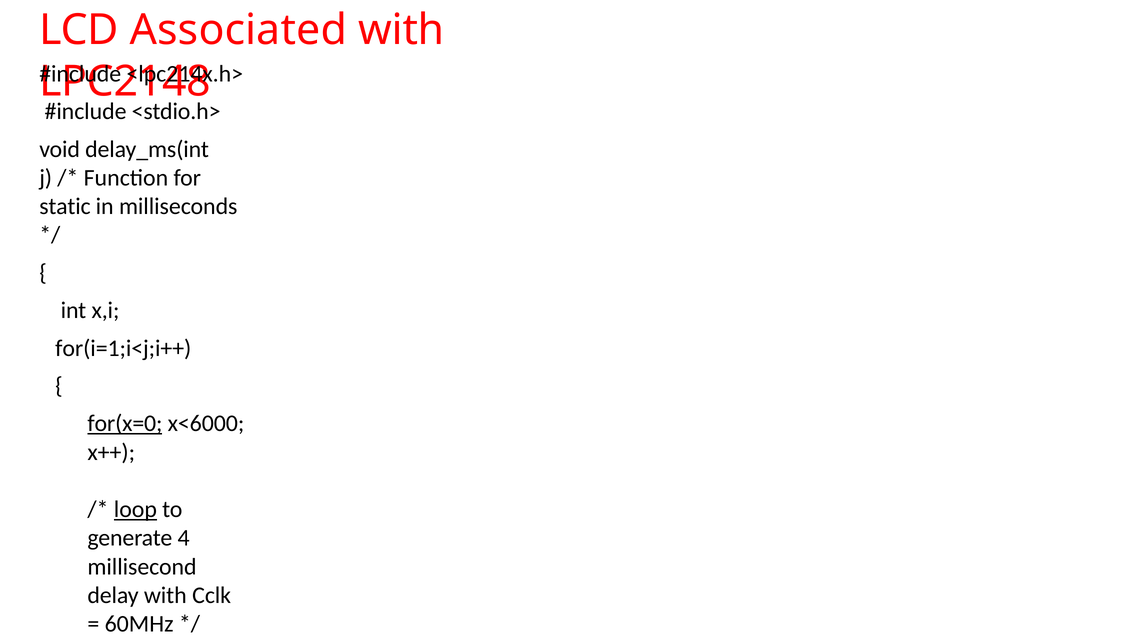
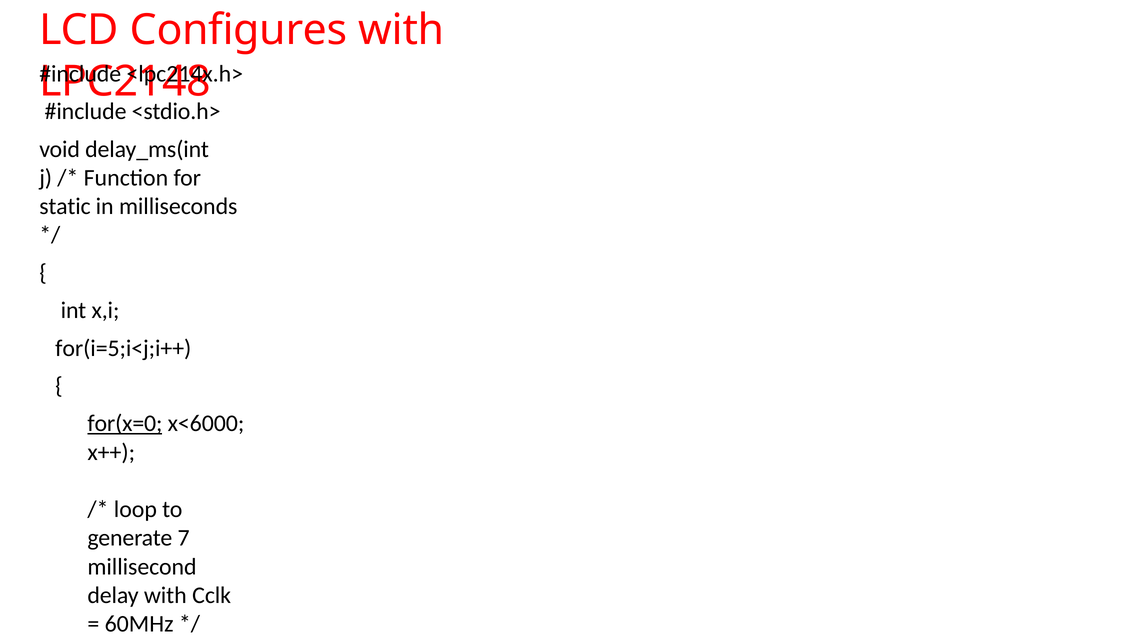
Associated: Associated -> Configures (239, 30)
for(i=1;i<j;i++: for(i=1;i<j;i++ -> for(i=5;i<j;i++ (123, 348)
loop underline: present -> none (135, 509)
4: 4 -> 7 (184, 538)
